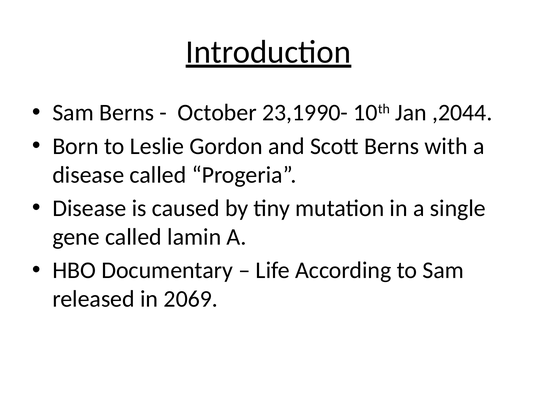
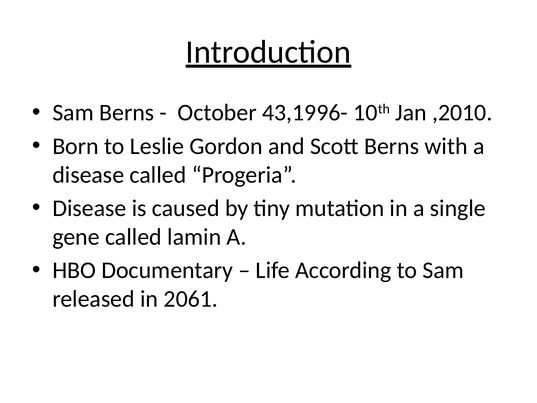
23,1990-: 23,1990- -> 43,1996- (305, 113)
,2044: ,2044 -> ,2010 (462, 113)
2069: 2069 -> 2061 (191, 299)
